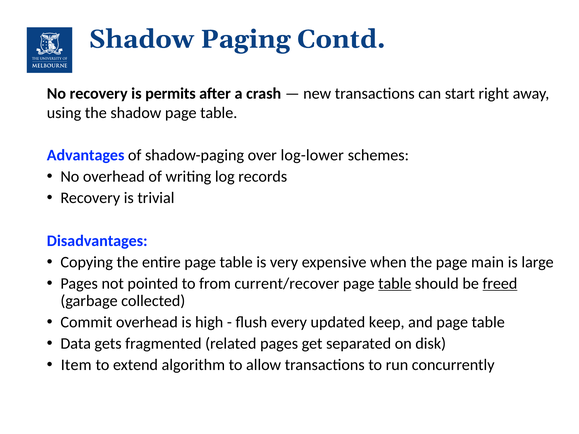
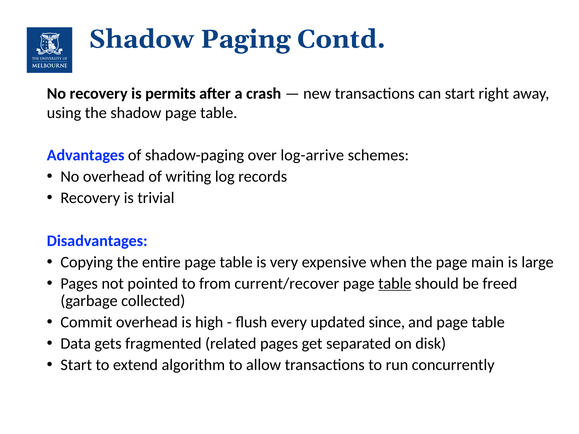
log-lower: log-lower -> log-arrive (312, 155)
freed underline: present -> none (500, 284)
keep: keep -> since (387, 322)
Item: Item -> Start (76, 365)
